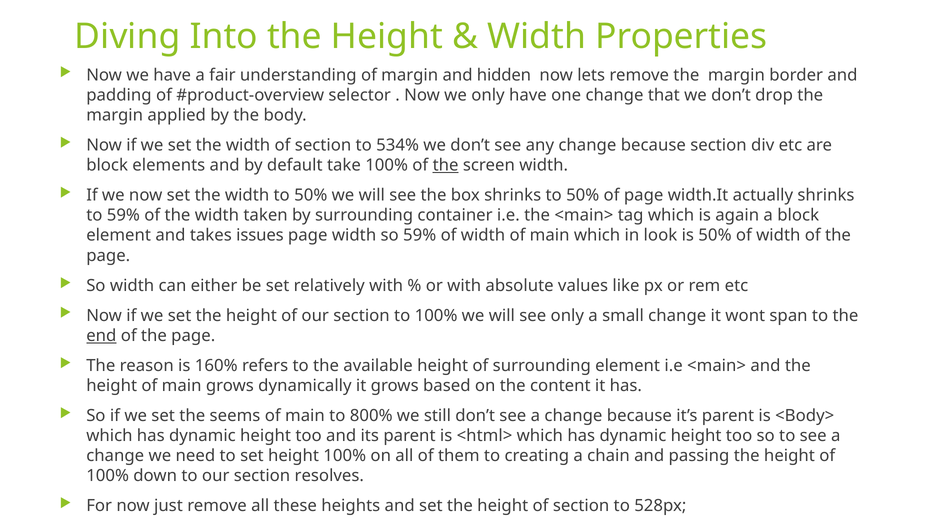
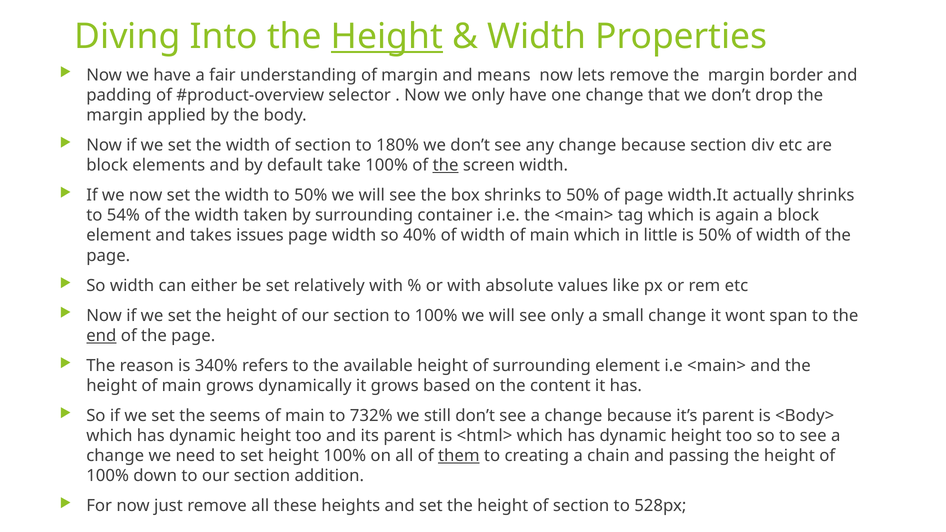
Height underline: none -> present (387, 37)
hidden: hidden -> means (504, 75)
534%: 534% -> 180% (398, 145)
to 59%: 59% -> 54% (123, 215)
so 59%: 59% -> 40% (420, 236)
look: look -> little (661, 236)
160%: 160% -> 340% (216, 366)
800%: 800% -> 732% (371, 416)
them underline: none -> present (459, 456)
resolves: resolves -> addition (329, 476)
